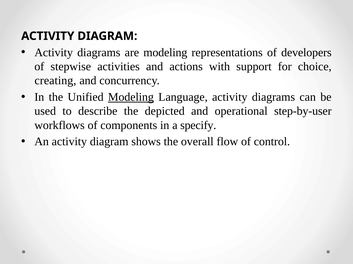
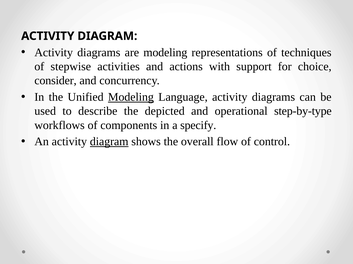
developers: developers -> techniques (306, 53)
creating: creating -> consider (56, 81)
step-by-user: step-by-user -> step-by-type (303, 111)
diagram underline: none -> present (109, 142)
